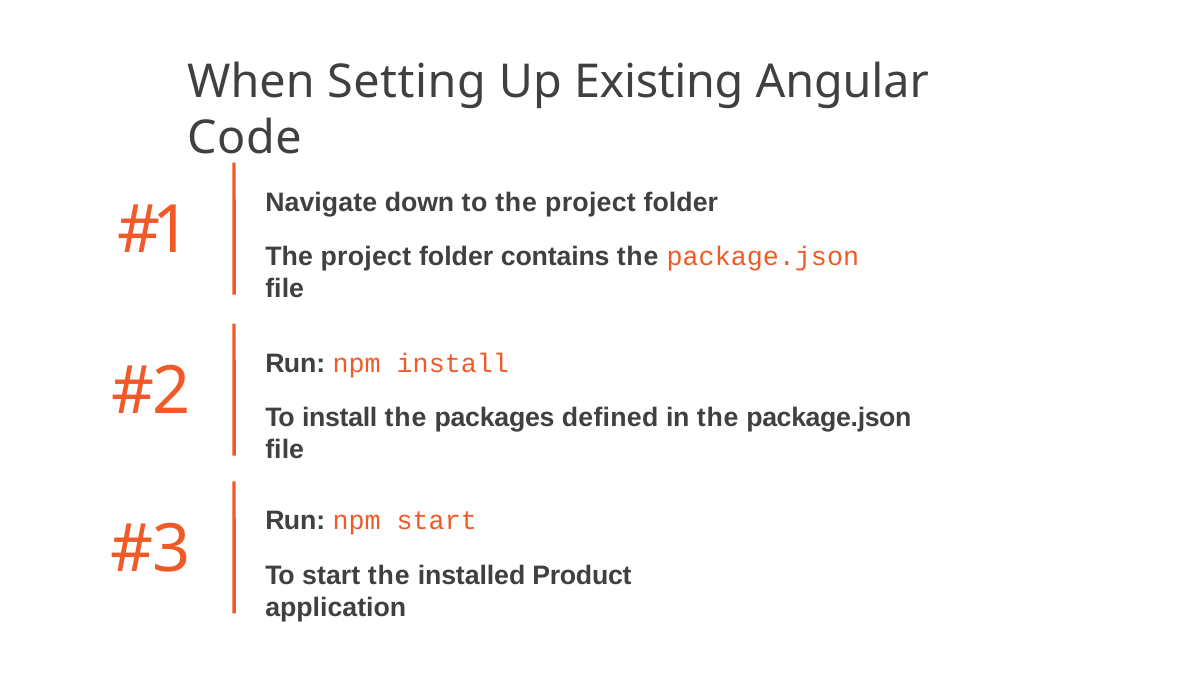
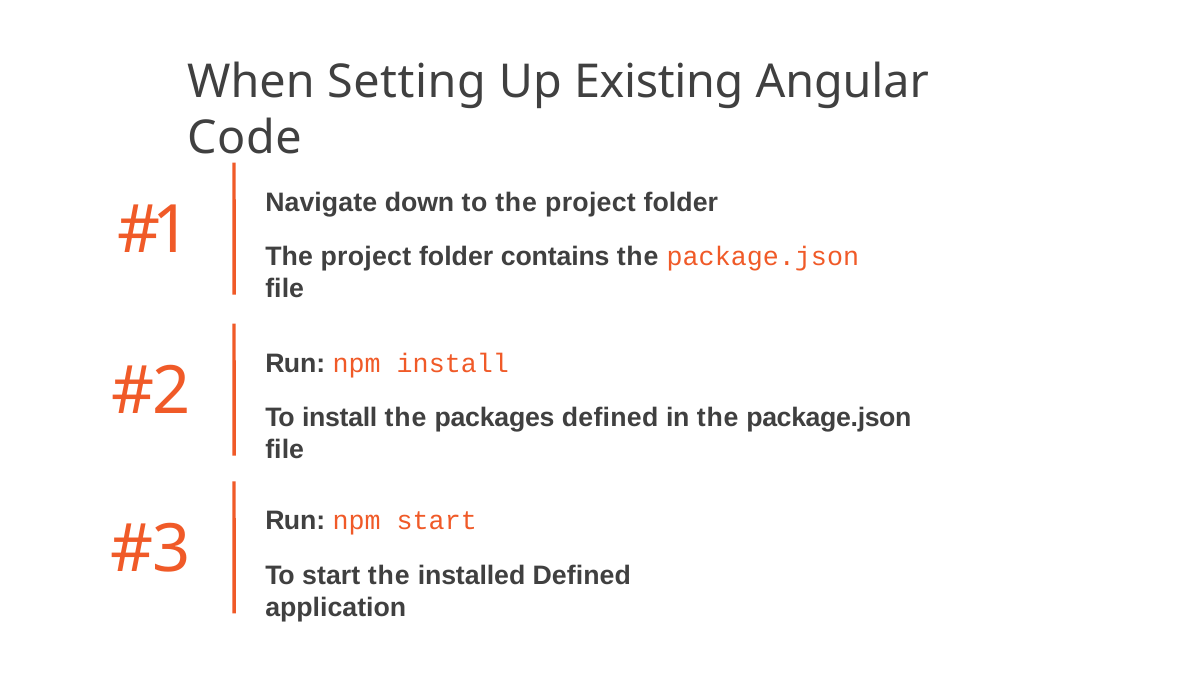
installed Product: Product -> Defined (582, 576)
